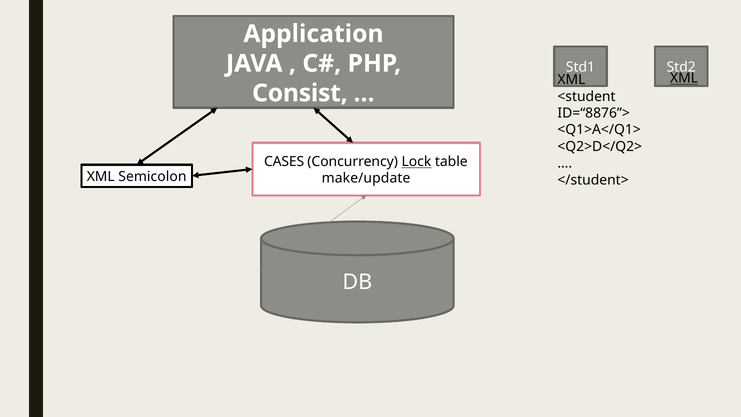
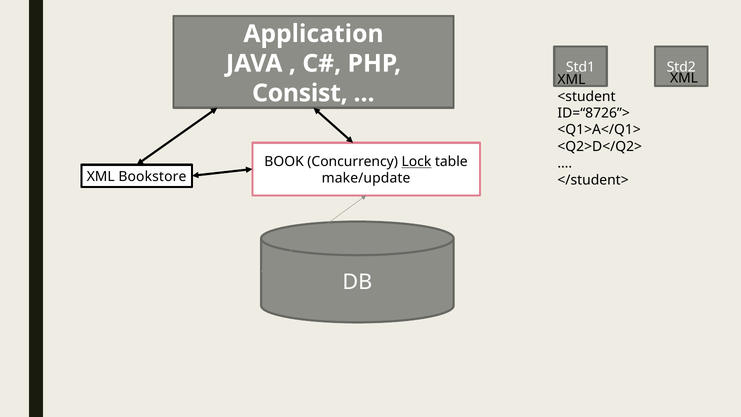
XML underline: present -> none (684, 78)
ID=“8876”>: ID=“8876”> -> ID=“8726”> (594, 113)
CASES: CASES -> BOOK (284, 162)
Semicolon: Semicolon -> Bookstore (152, 177)
